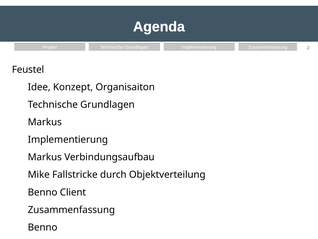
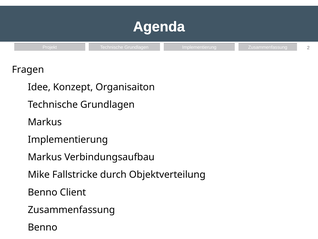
Feustel: Feustel -> Fragen (28, 70)
